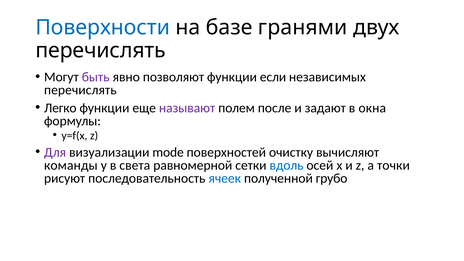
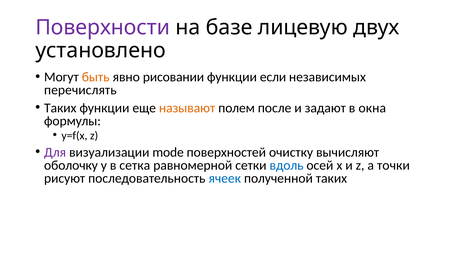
Поверхности colour: blue -> purple (103, 27)
гранями: гранями -> лицевую (303, 27)
перечислять: перечислять -> установлено (101, 50)
быть colour: purple -> orange (96, 77)
позволяют: позволяют -> рисовании (173, 77)
Легко: Легко -> Таких (60, 108)
называют colour: purple -> orange (187, 108)
команды: команды -> оболочку (71, 165)
света: света -> сетка (135, 165)
полученной грубо: грубо -> таких (332, 178)
